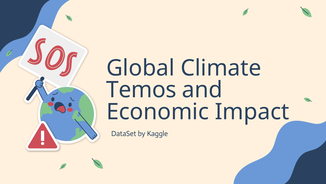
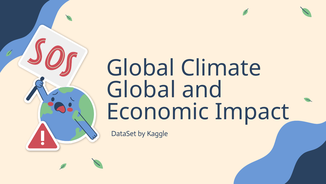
Temos: Temos -> Global (141, 90)
